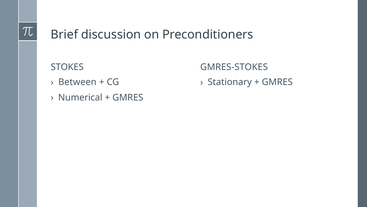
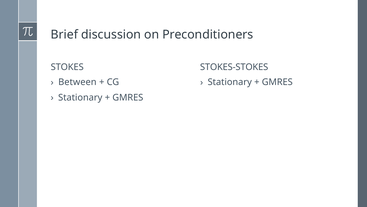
GMRES-STOKES: GMRES-STOKES -> STOKES-STOKES (234, 67)
Numerical: Numerical -> Stationary (80, 97)
